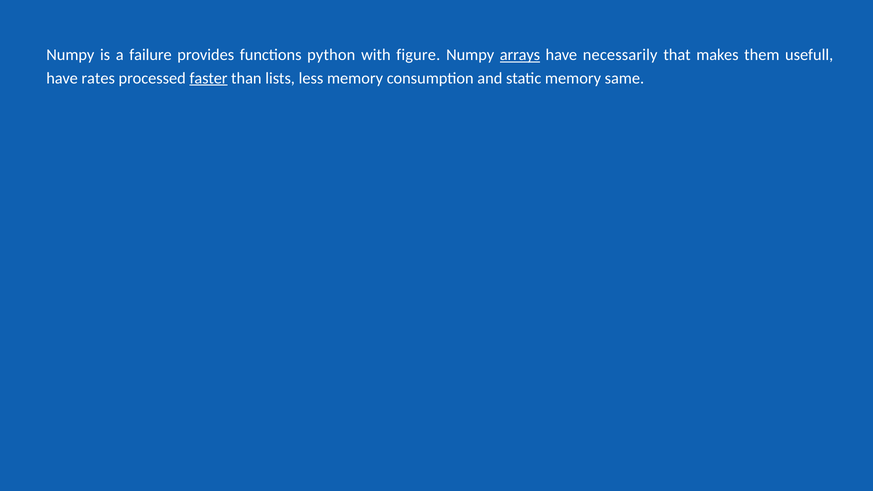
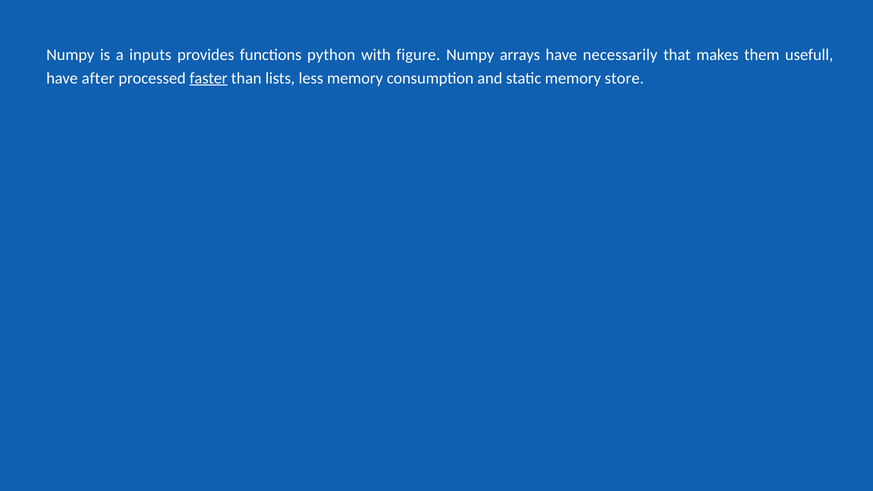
failure: failure -> inputs (150, 55)
arrays underline: present -> none (520, 55)
rates: rates -> after (98, 78)
same: same -> store (624, 78)
